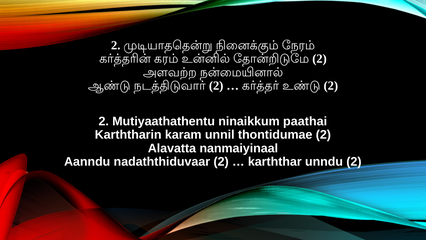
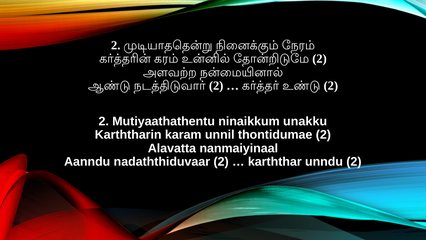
paathai: paathai -> unakku (305, 121)
